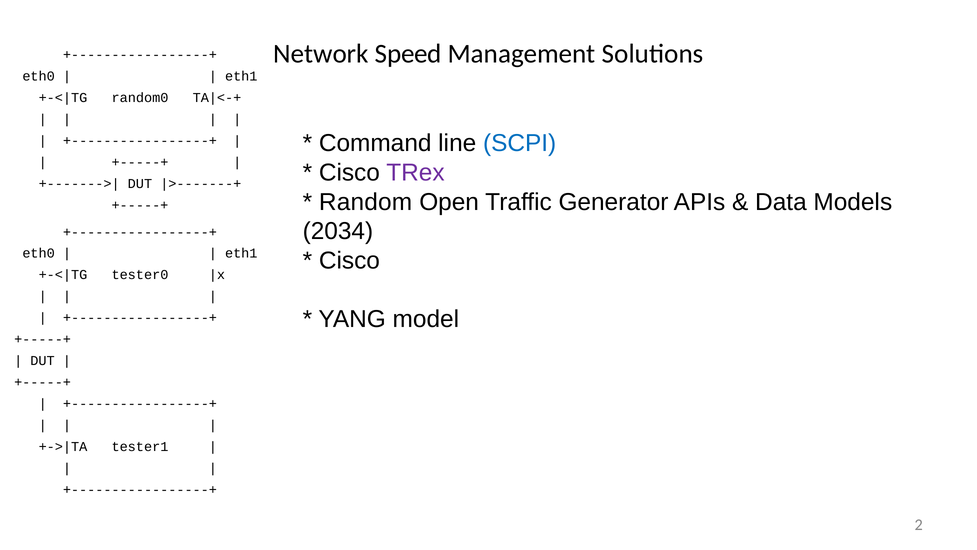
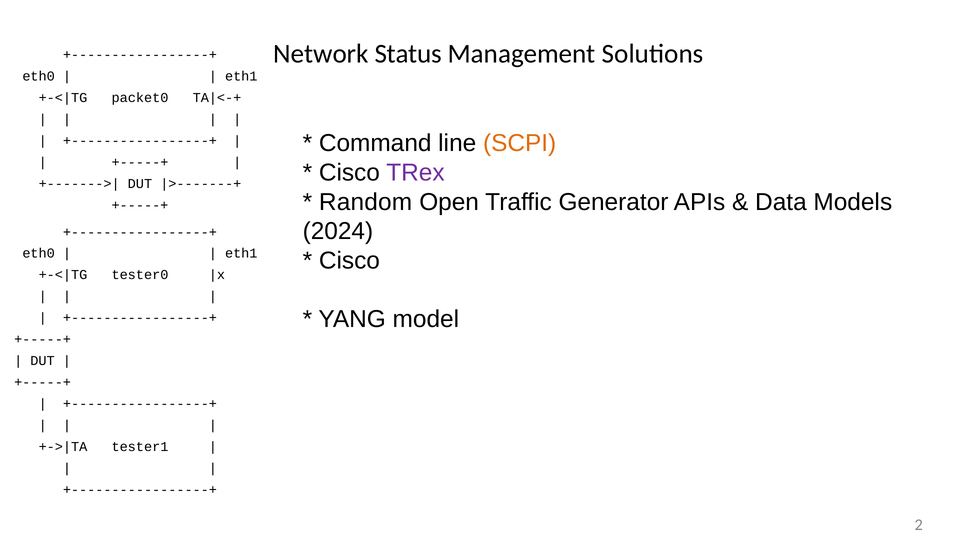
Speed: Speed -> Status (408, 54)
random0: random0 -> packet0 (140, 98)
SCPI colour: blue -> orange (520, 143)
2034: 2034 -> 2024 (338, 231)
